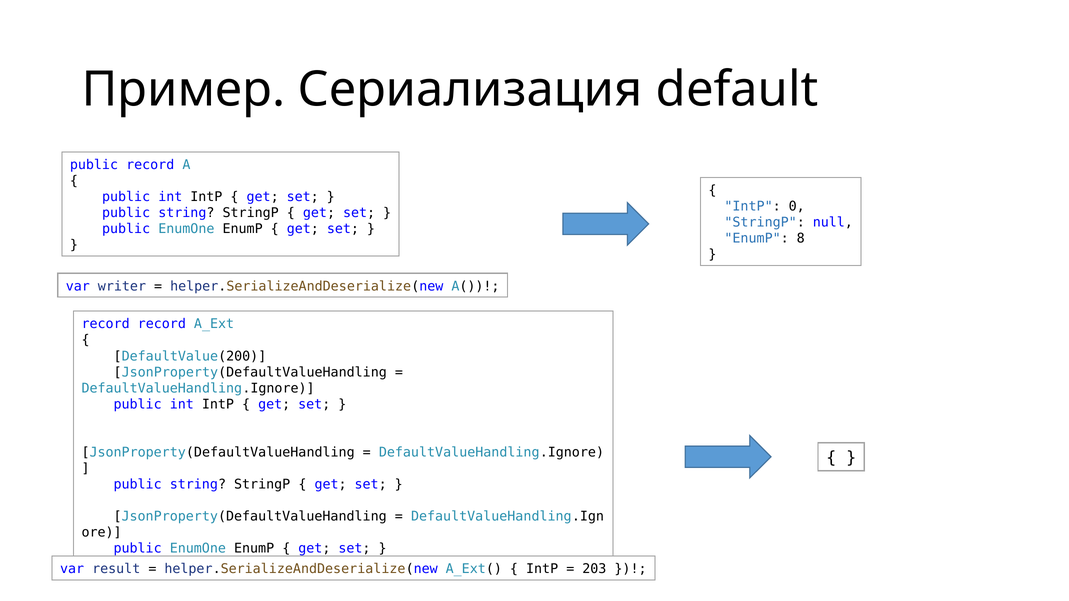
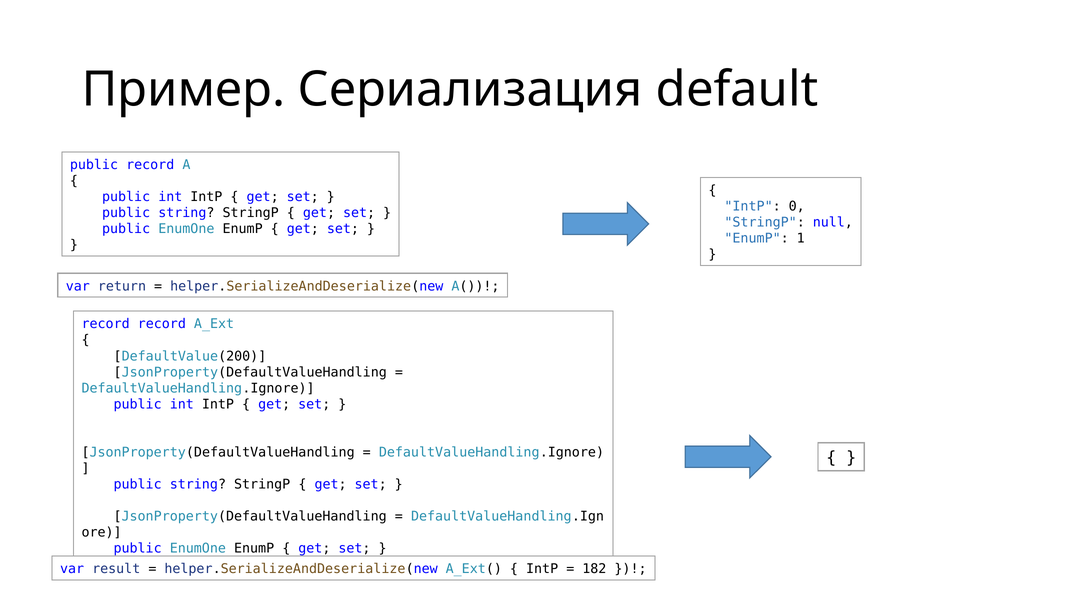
8: 8 -> 1 (801, 239)
writer: writer -> return (122, 286)
203: 203 -> 182 (594, 569)
